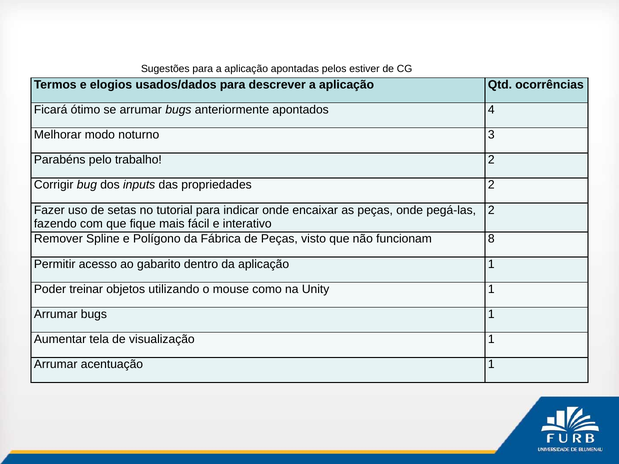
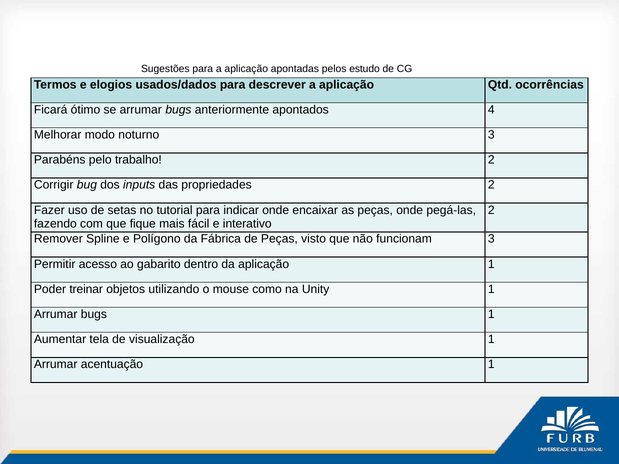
estiver: estiver -> estudo (365, 69)
funcionam 8: 8 -> 3 (491, 239)
